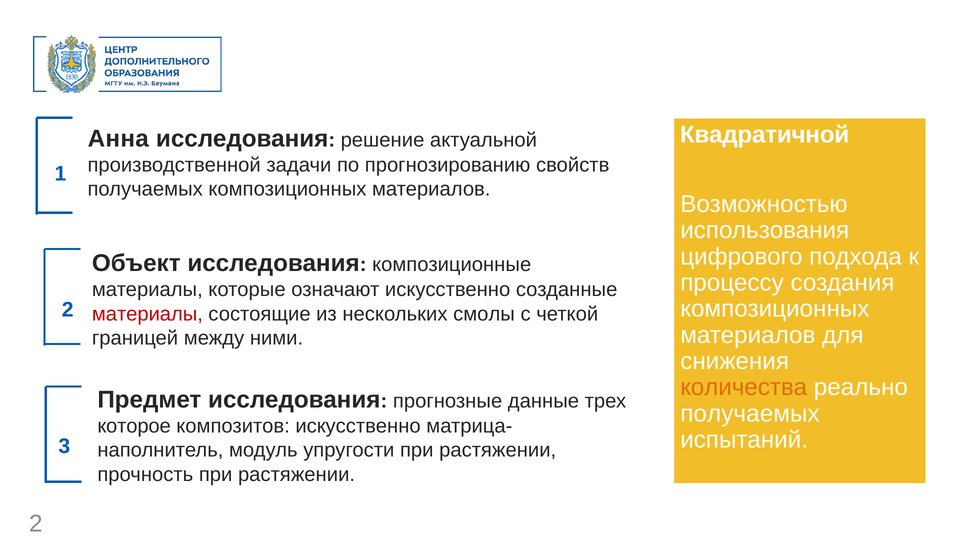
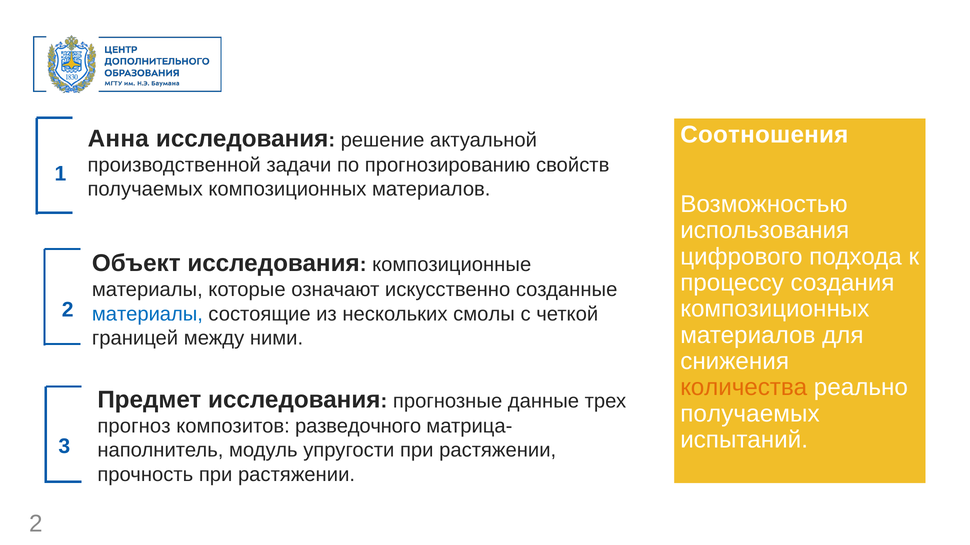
Квадратичной: Квадратичной -> Соотношения (764, 135)
материалы colour: red -> blue (147, 314)
которое: которое -> прогноз (134, 427)
композитов искусственно: искусственно -> разведочного (358, 427)
